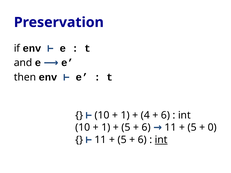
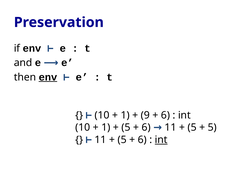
env underline: none -> present (48, 77)
4: 4 -> 9 (145, 115)
0: 0 -> 5 (212, 128)
